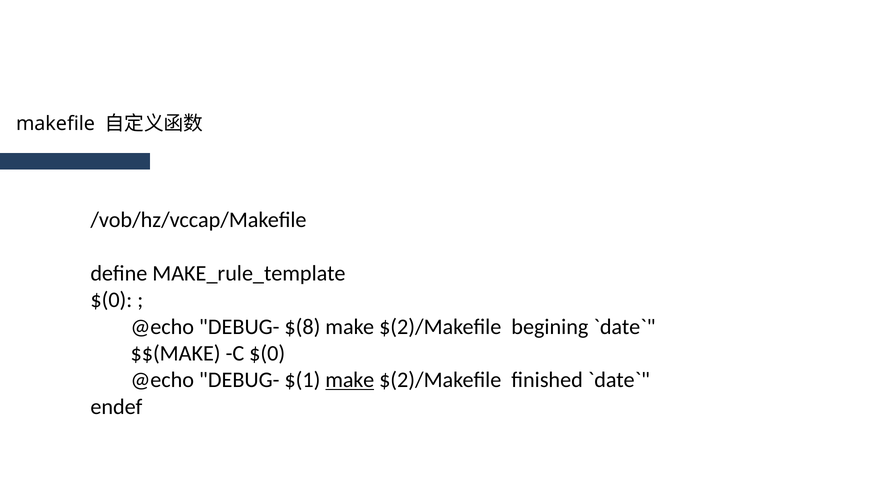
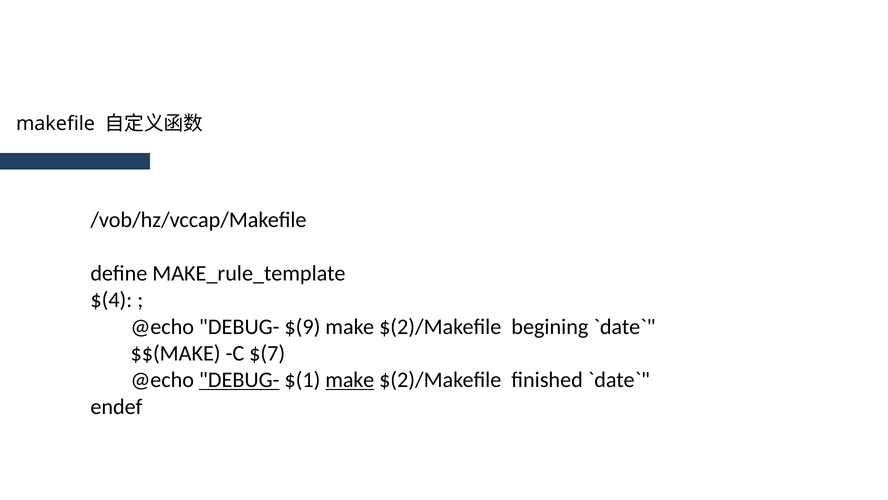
$(0: $(0 -> $(4 (111, 300)
$(8: $(8 -> $(9 (302, 326)
C $(0: $(0 -> $(7 (267, 353)
DEBUG- underline: none -> present (239, 380)
